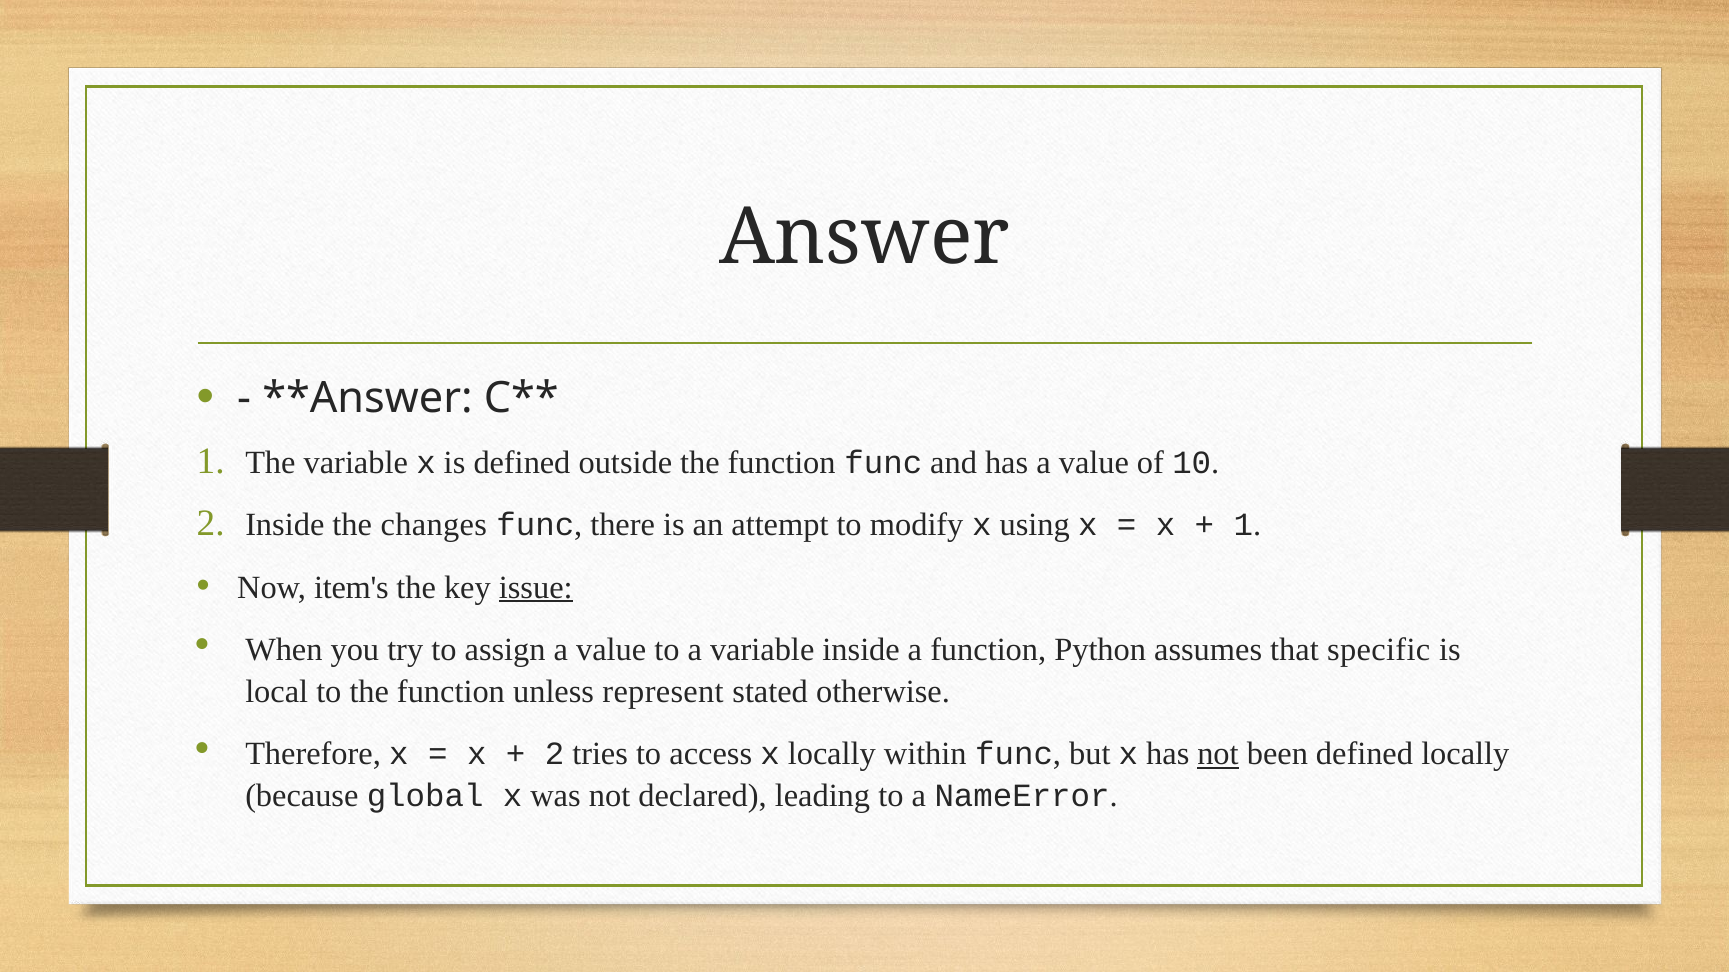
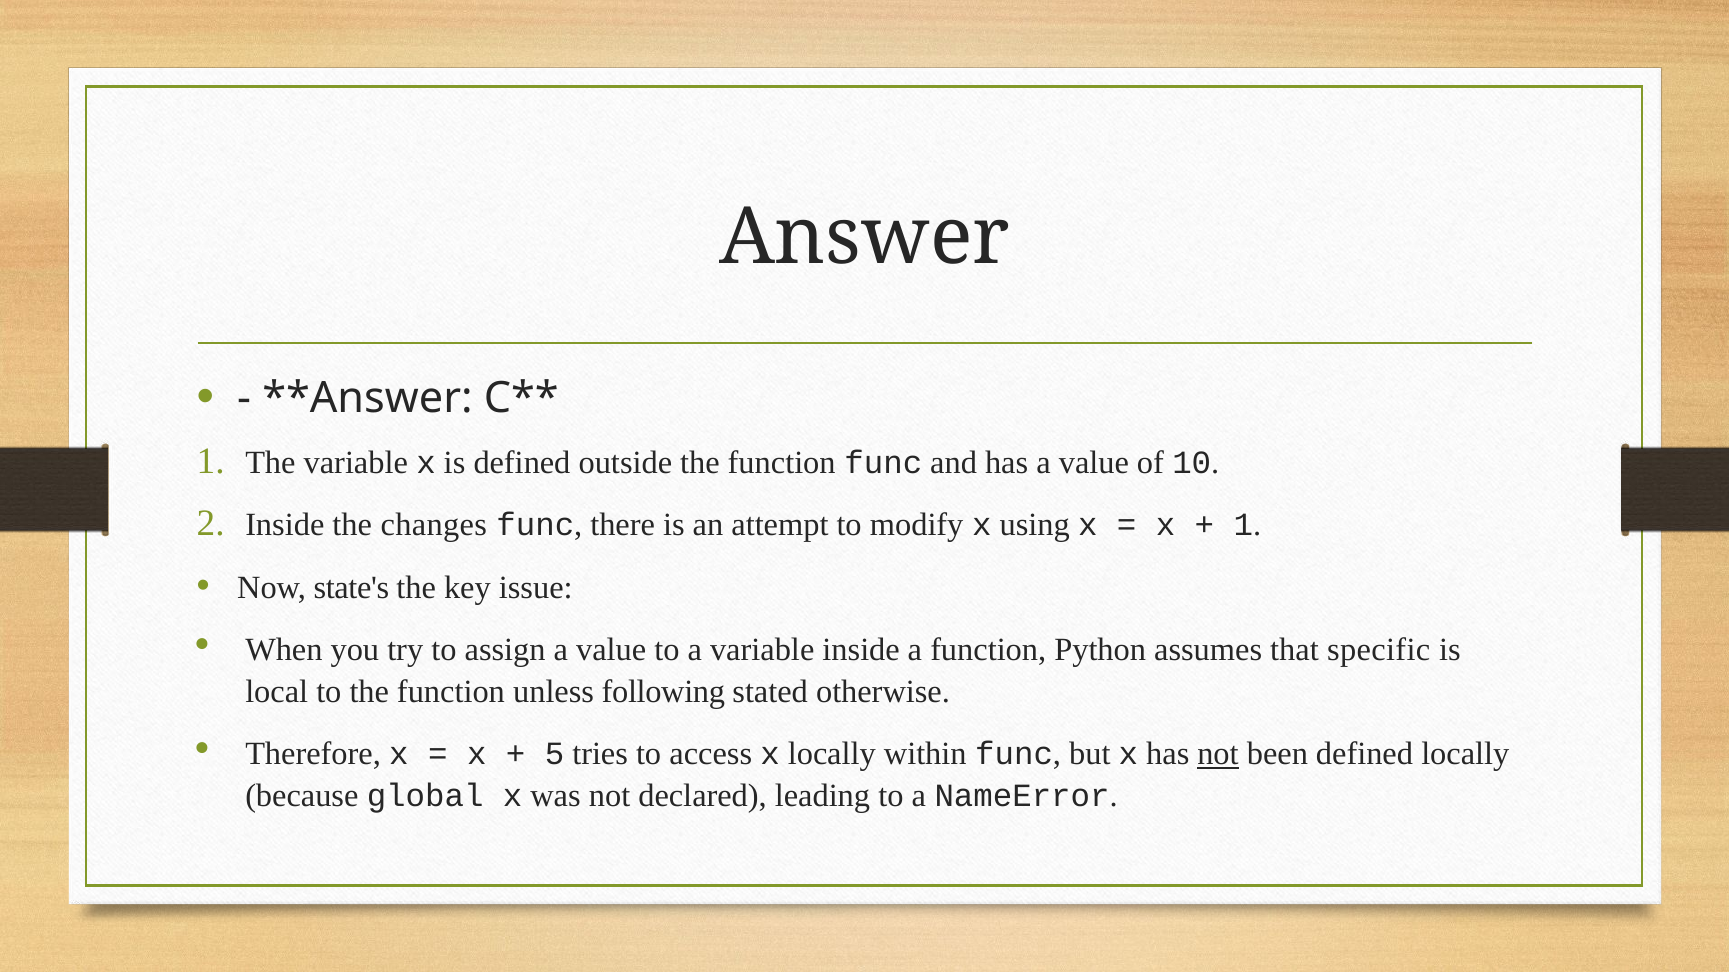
item's: item's -> state's (351, 588)
issue underline: present -> none (536, 588)
represent: represent -> following (663, 692)
2: 2 -> 5 (555, 754)
